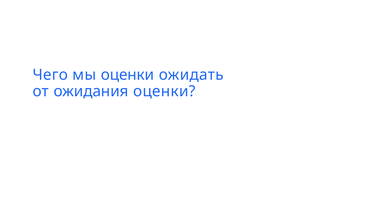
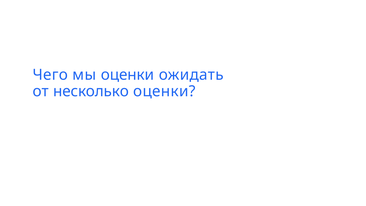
ожидания: ожидания -> несколько (91, 91)
